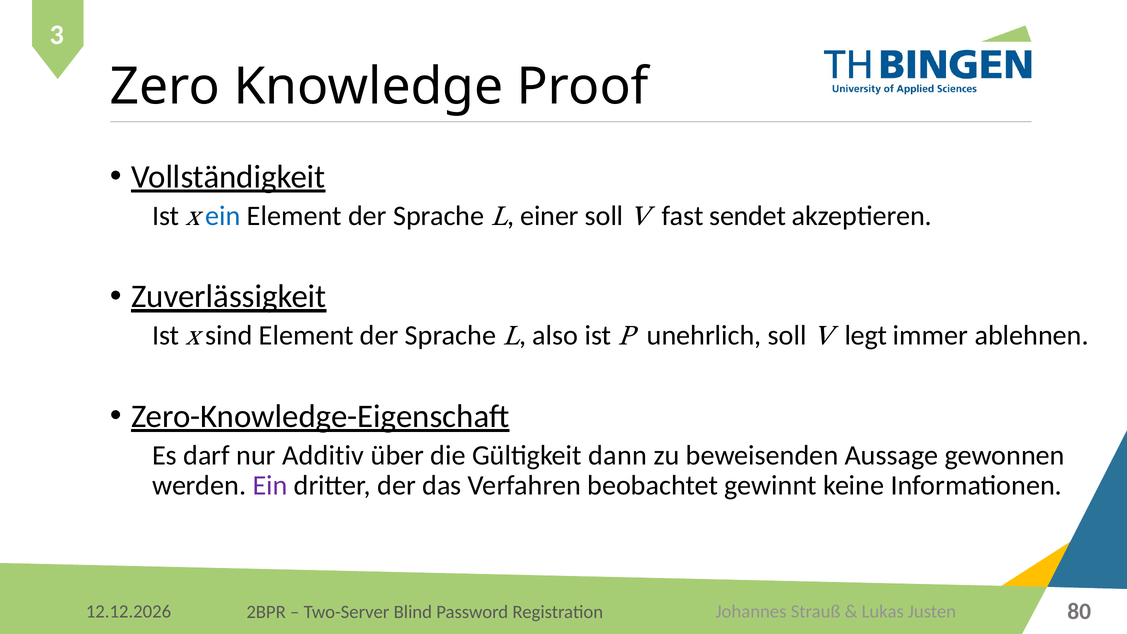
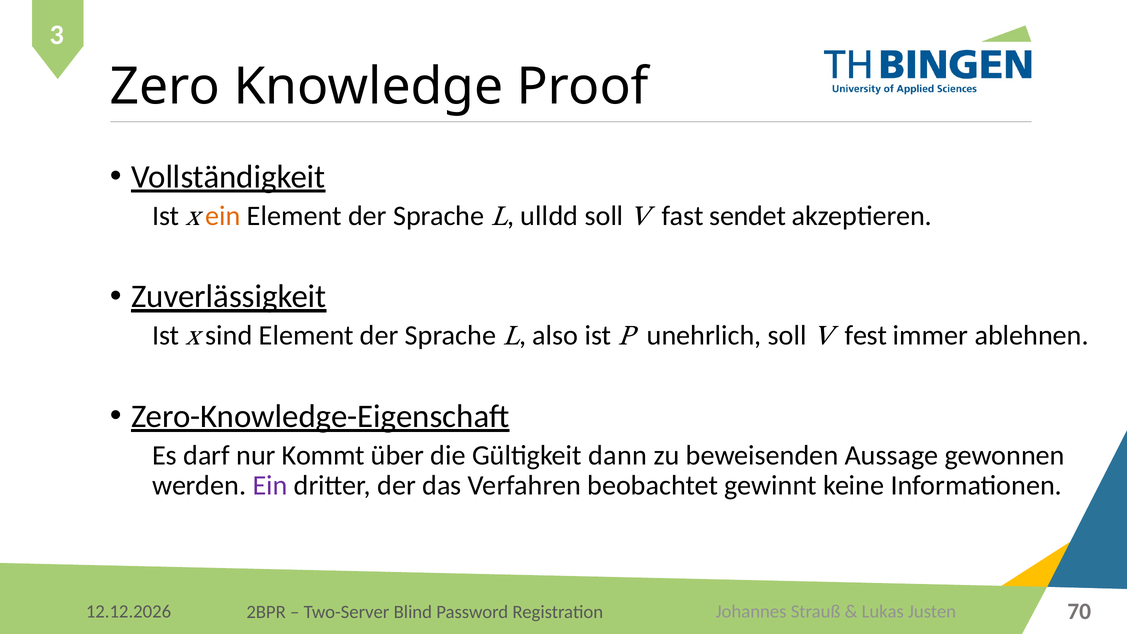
ein colour: blue -> orange (223, 216)
einer: einer -> ulldd (549, 216)
legt: legt -> fest (866, 335)
Additiv: Additiv -> Kommt (323, 455)
80: 80 -> 70 (1079, 612)
